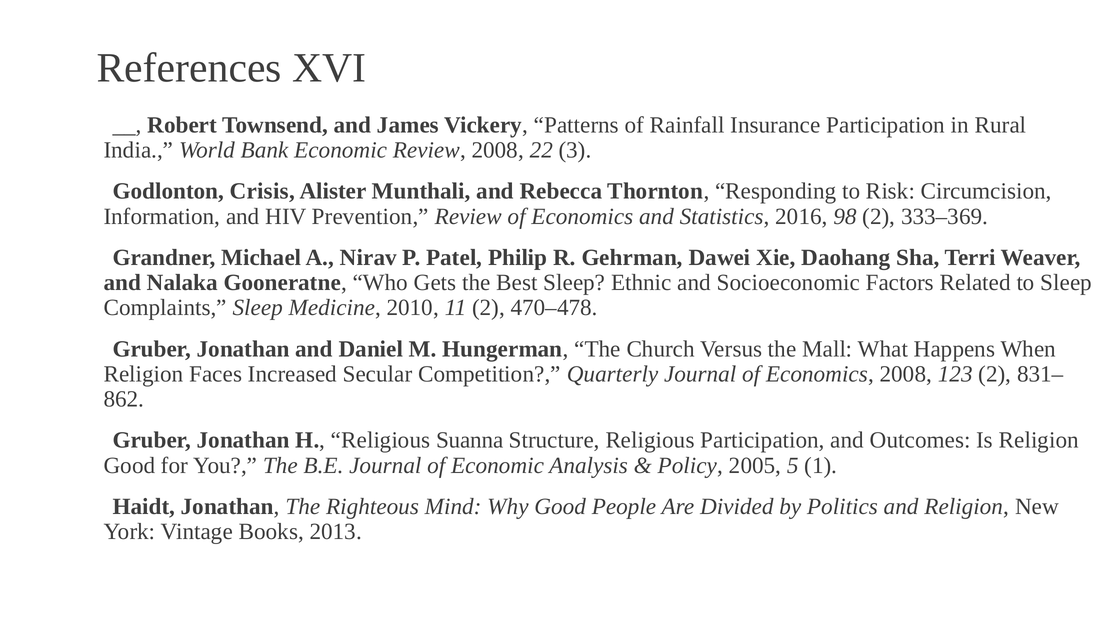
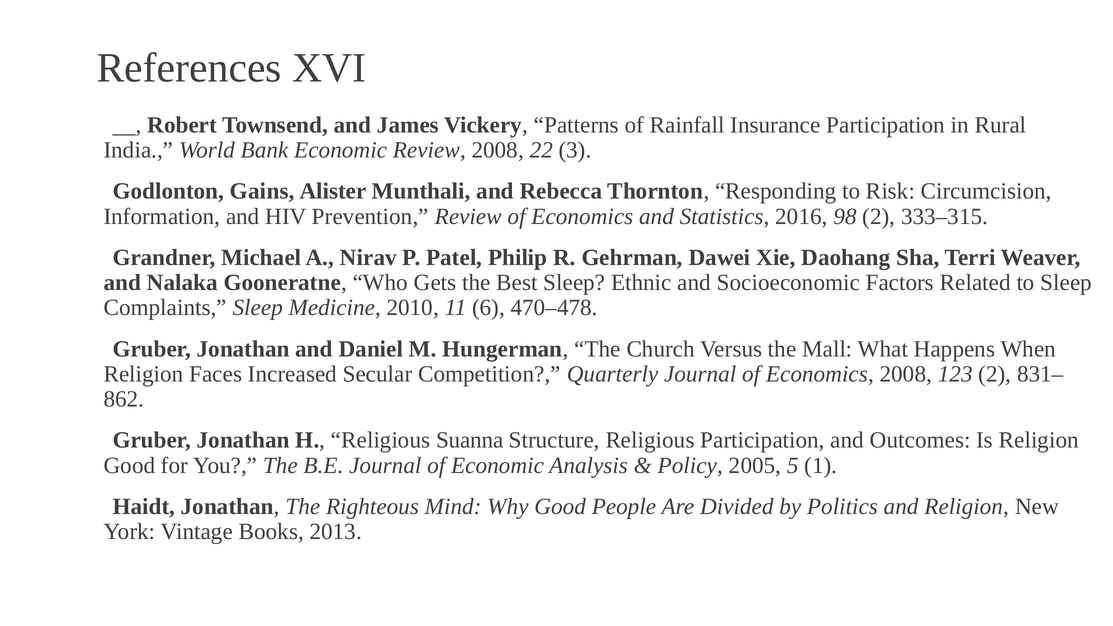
Crisis: Crisis -> Gains (262, 191)
333–369: 333–369 -> 333–315 (945, 216)
11 2: 2 -> 6 (488, 308)
